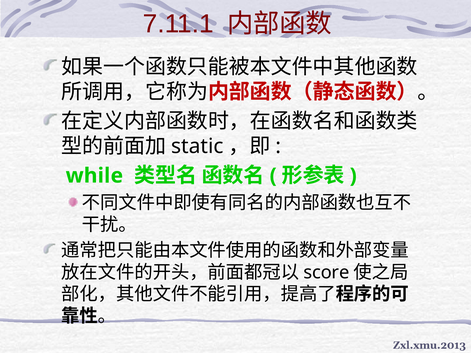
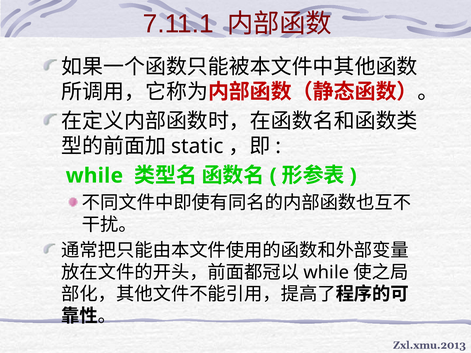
score: score -> while (326, 272)
